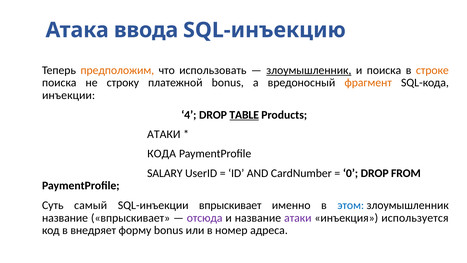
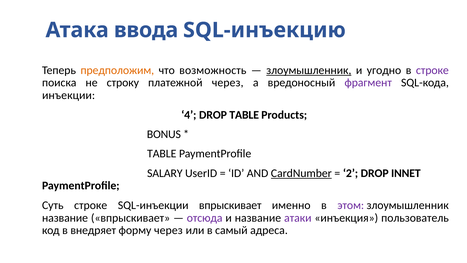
использовать: использовать -> возможность (213, 70)
и поиска: поиска -> угодно (384, 70)
строке colour: orange -> purple (432, 70)
платежной bonus: bonus -> через (228, 83)
фрагмент colour: orange -> purple (368, 83)
TABLE underline: present -> none (244, 115)
АТАКИ: АТАКИ -> BONUS (164, 134)
КОДА: КОДА -> TABLE (162, 154)
CardNumber underline: none -> present (301, 173)
0: 0 -> 2 (351, 173)
FROM: FROM -> INNET (406, 173)
Cуть самый: самый -> строке (91, 205)
этом colour: blue -> purple (351, 205)
используется: используется -> пользователь (415, 218)
форму bonus: bonus -> через (168, 230)
номер: номер -> самый (231, 230)
